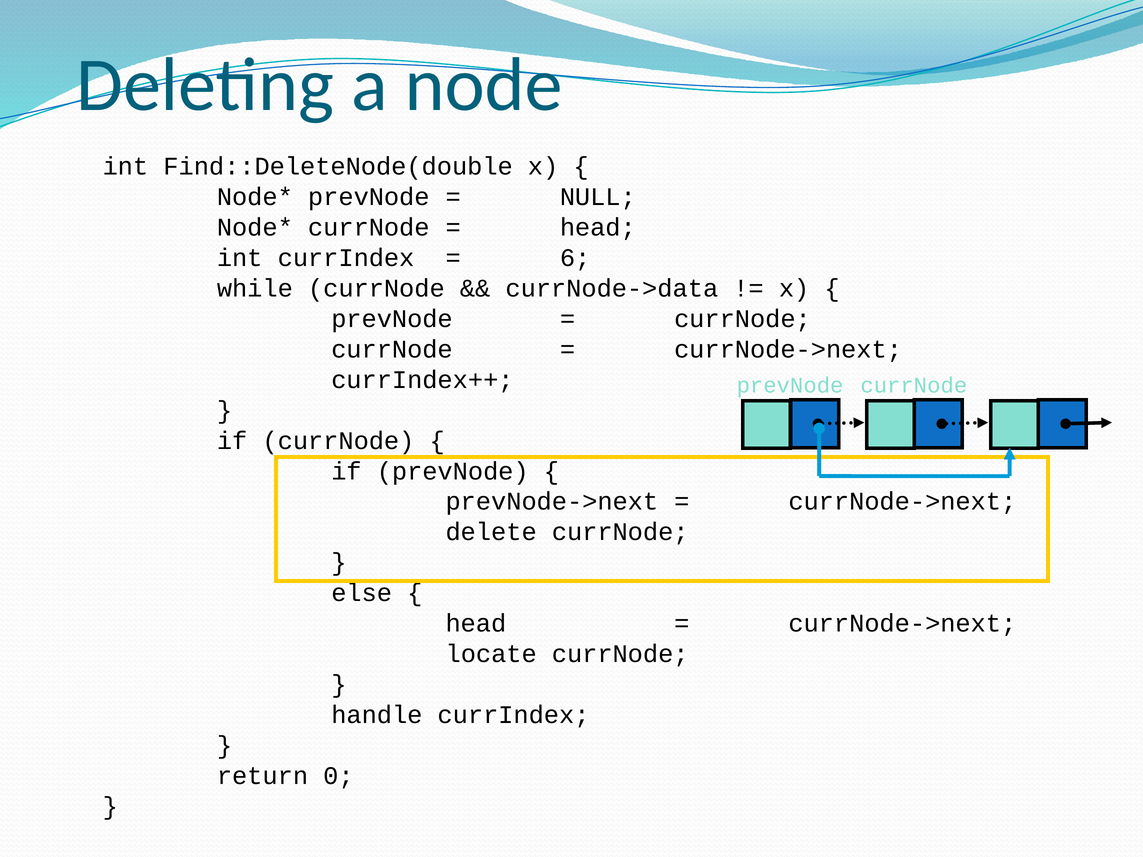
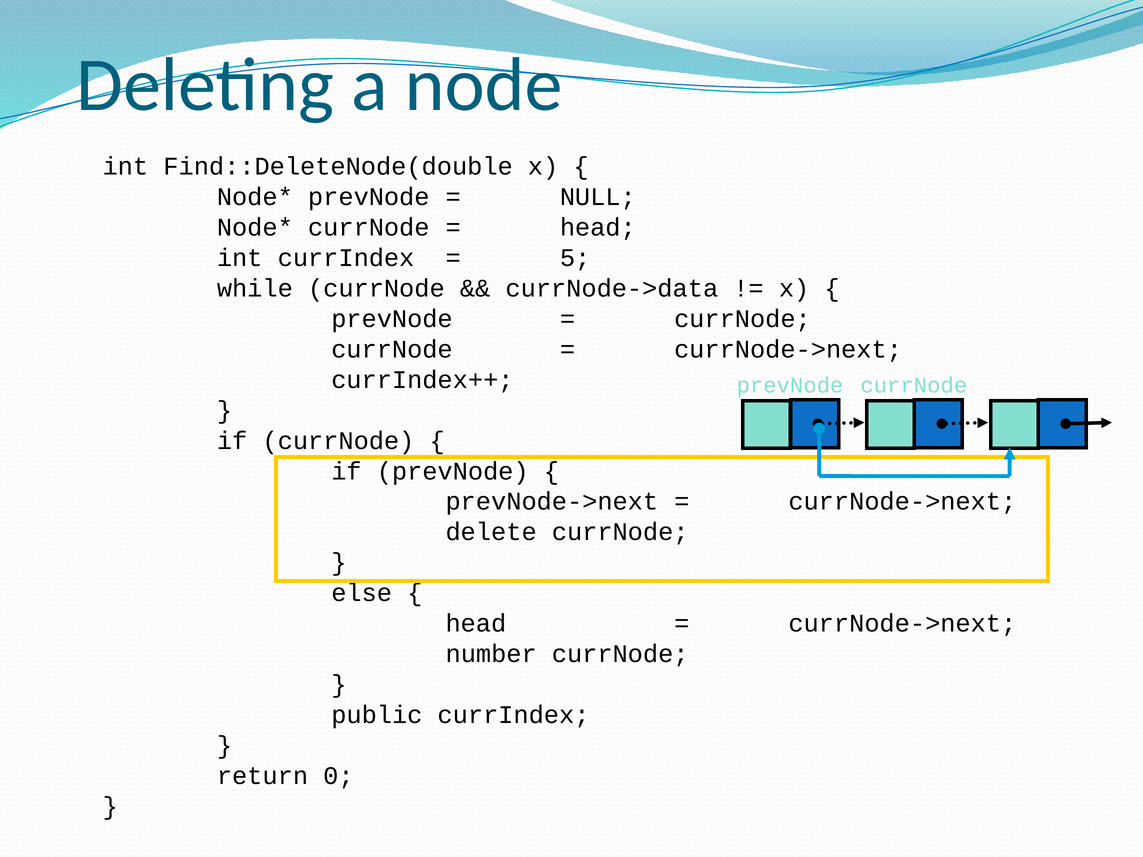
6: 6 -> 5 (575, 258)
locate: locate -> number (491, 654)
handle: handle -> public (377, 715)
